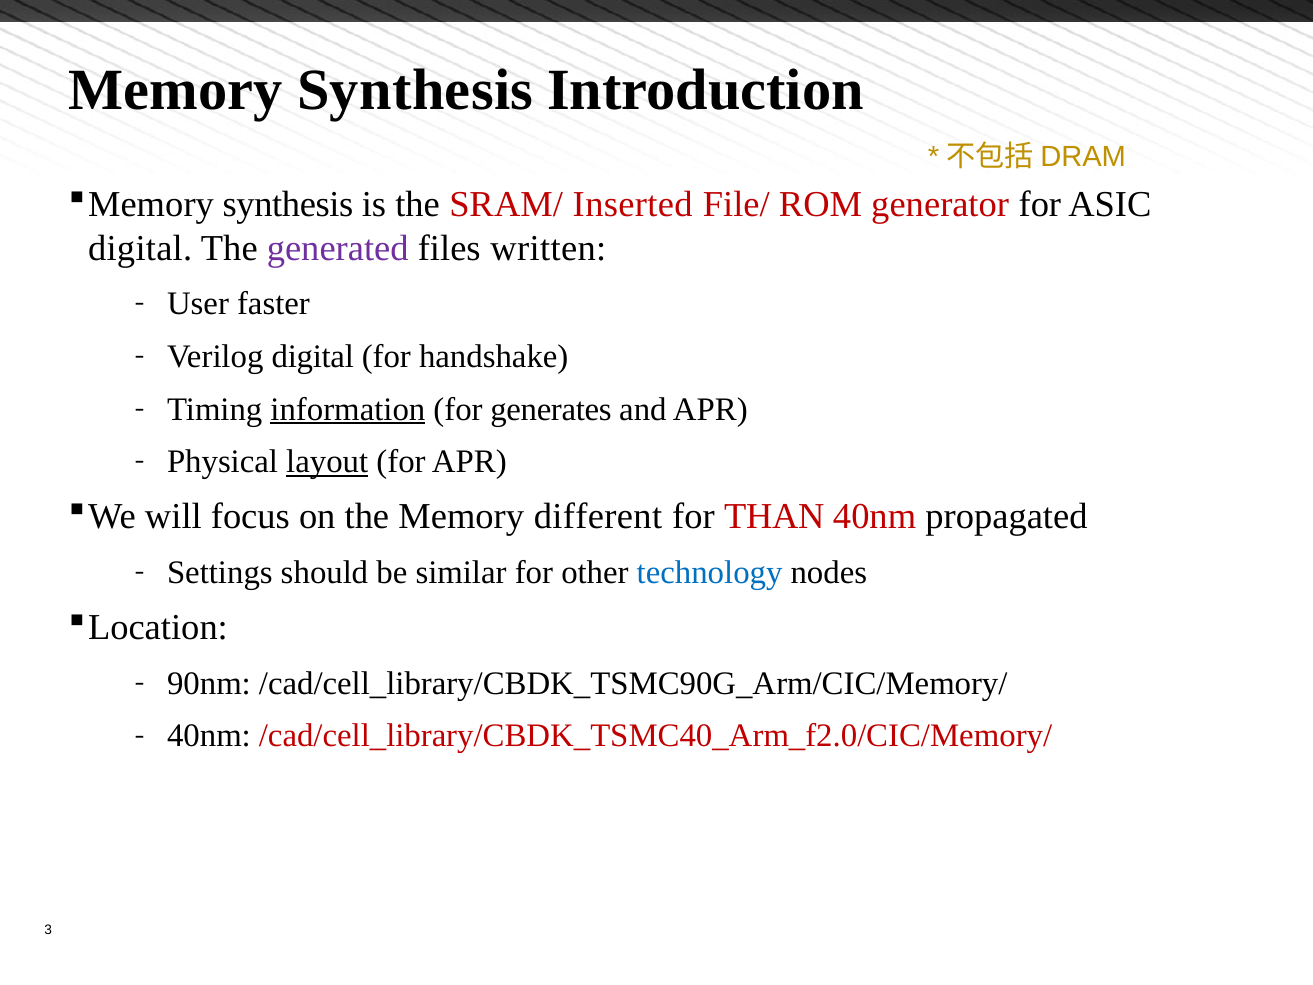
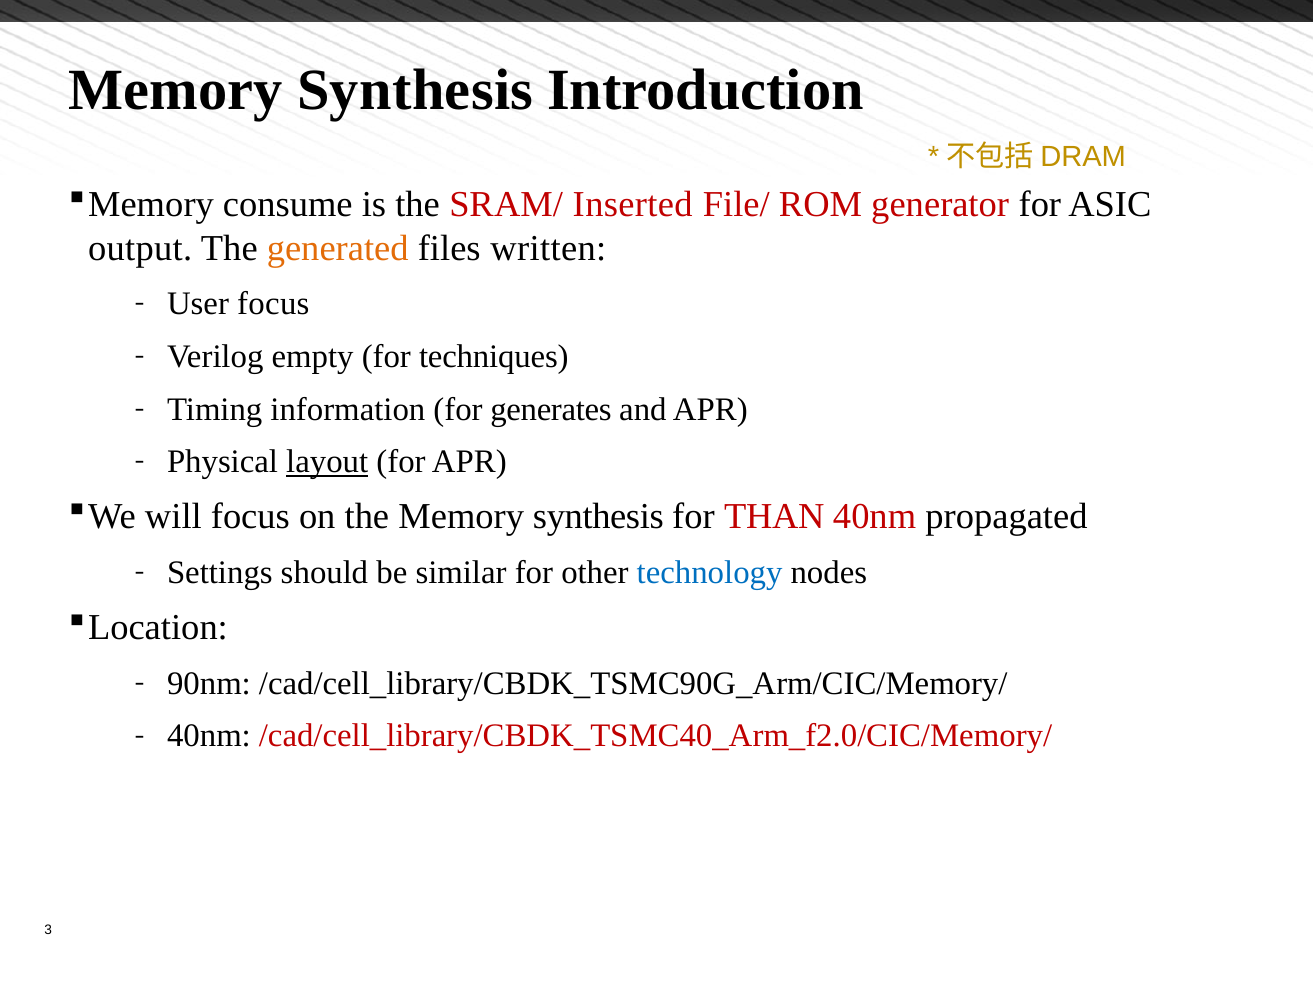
synthesis: synthesis -> consume (288, 204)
digital: digital -> output (140, 248)
generated colour: purple -> orange (338, 248)
User faster: faster -> focus (273, 304)
Verilog digital: digital -> empty (313, 357)
handshake: handshake -> techniques (494, 357)
information underline: present -> none (348, 409)
the Memory different: different -> synthesis (598, 517)
